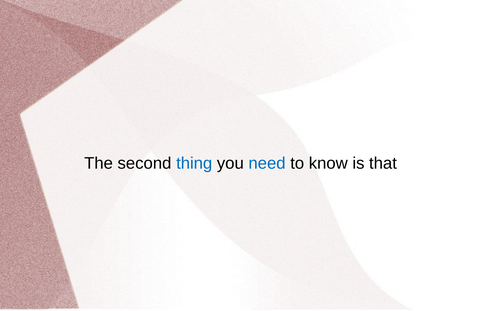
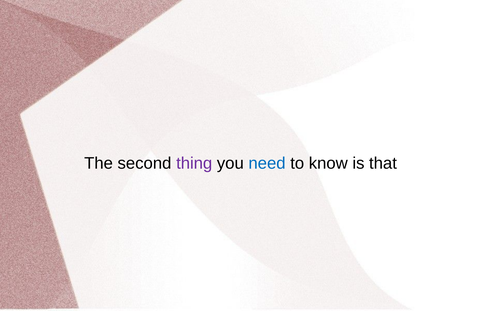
thing colour: blue -> purple (194, 163)
